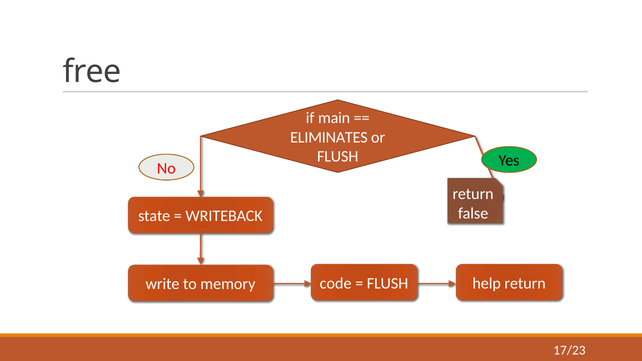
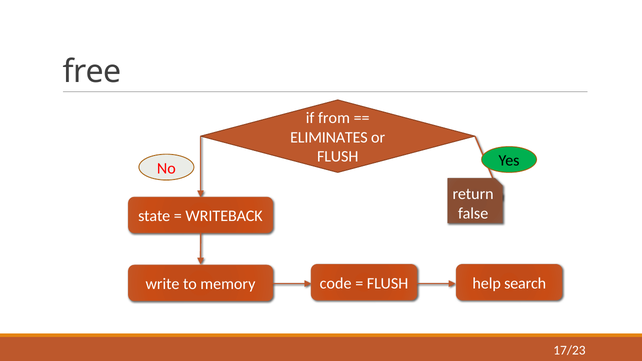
main: main -> from (334, 118)
help return: return -> search (525, 283)
